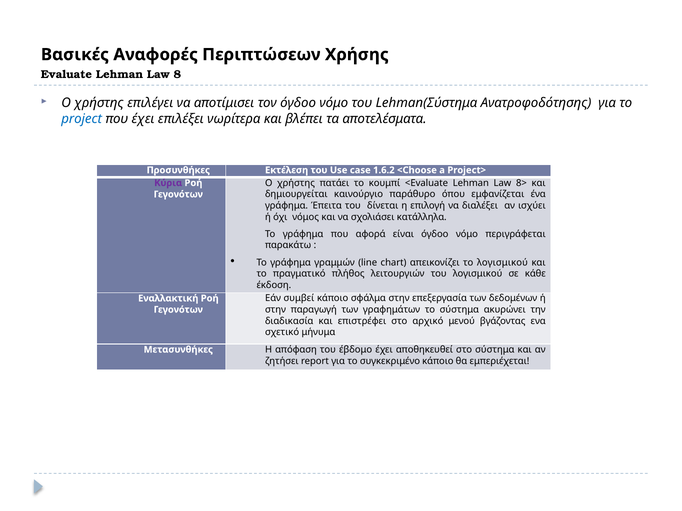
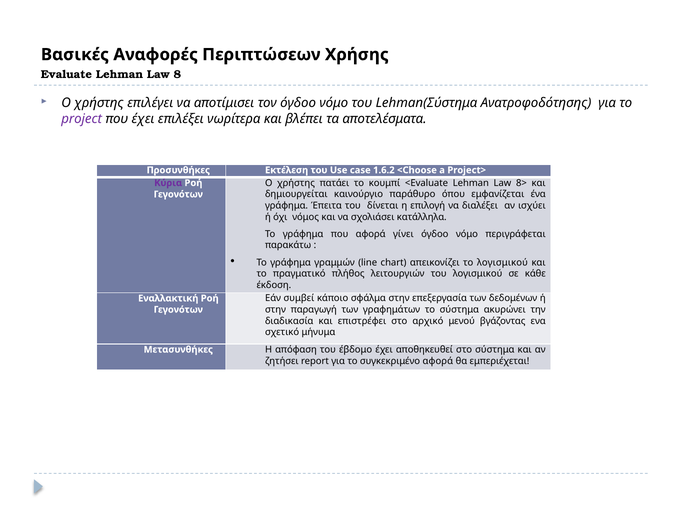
project colour: blue -> purple (82, 119)
είναι: είναι -> γίνει (403, 234)
συγκεκριμένο κάποιο: κάποιο -> αφορά (438, 361)
